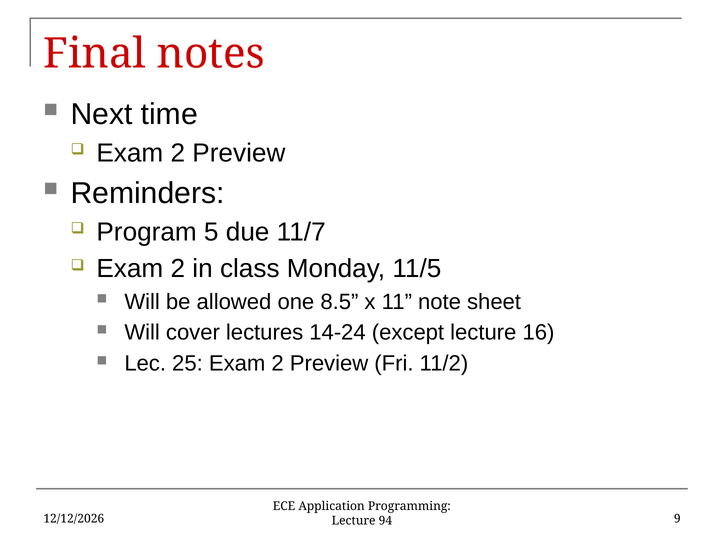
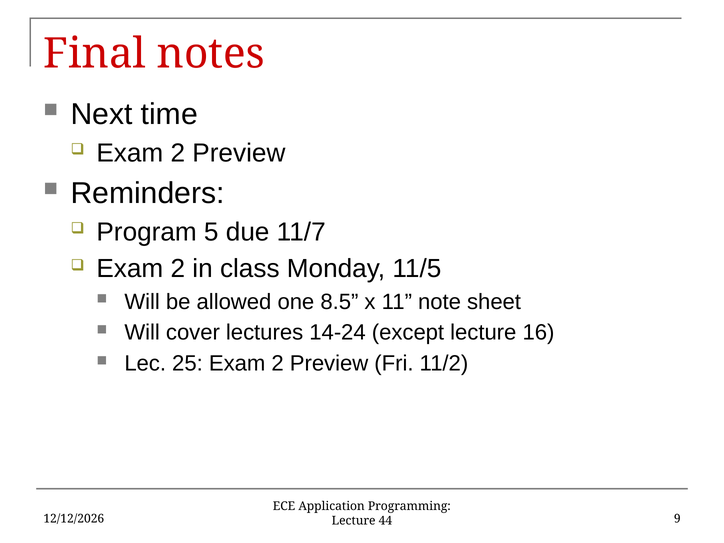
94: 94 -> 44 (385, 521)
